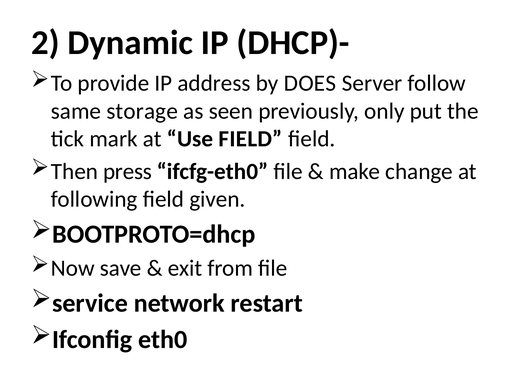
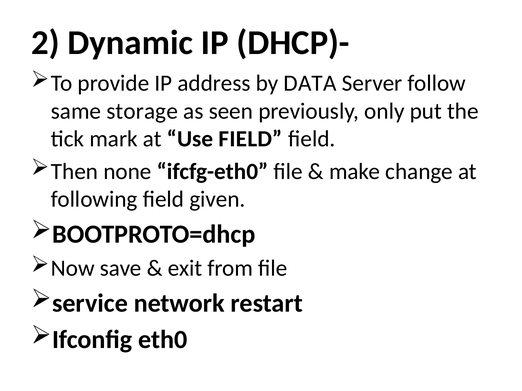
DOES: DOES -> DATA (310, 83)
press: press -> none (127, 172)
